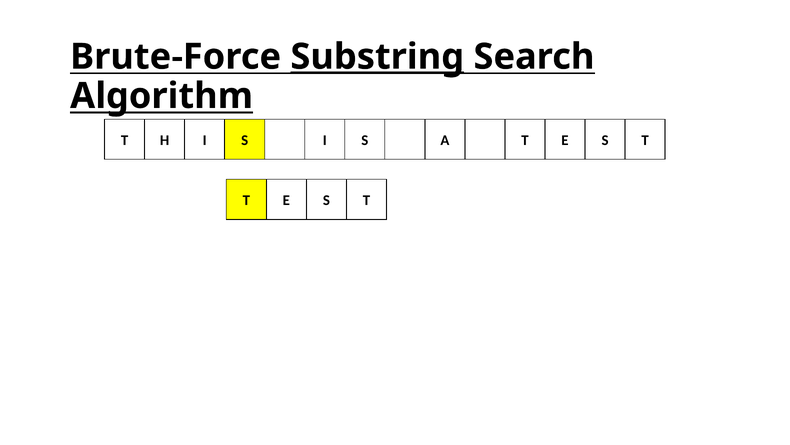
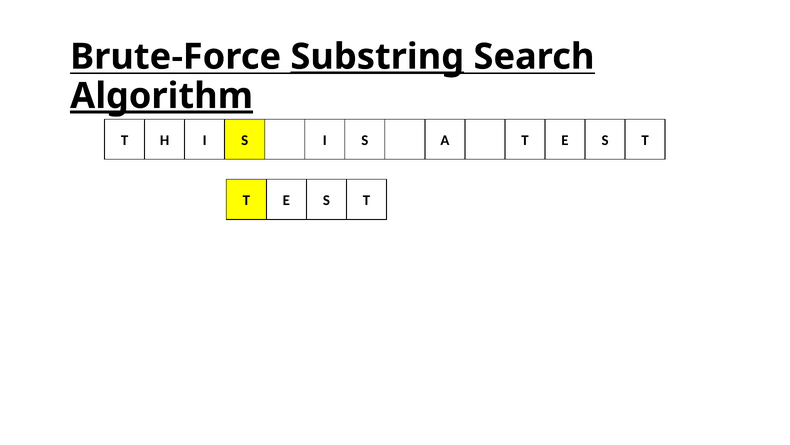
Algorithm underline: none -> present (162, 96)
